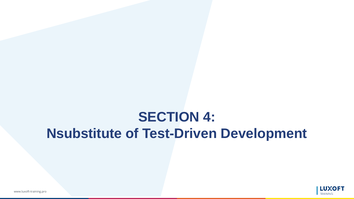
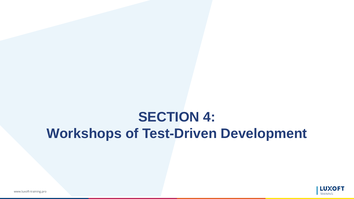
Nsubstitute: Nsubstitute -> Workshops (84, 134)
